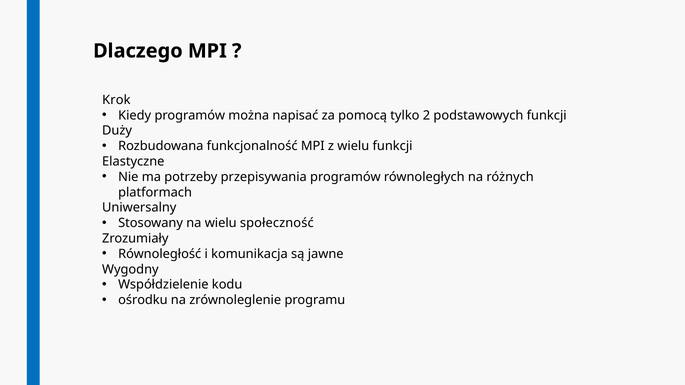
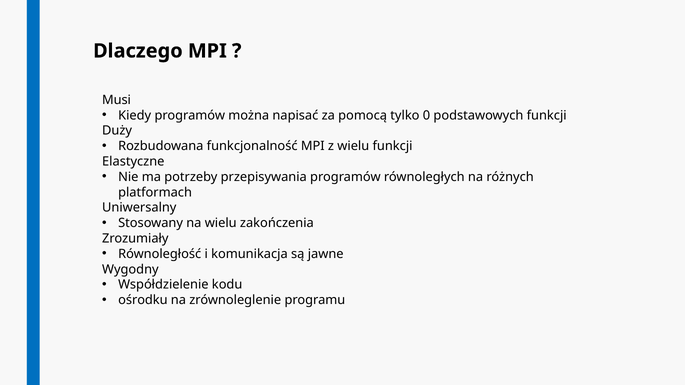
Krok: Krok -> Musi (116, 100)
2: 2 -> 0 (426, 115)
społeczność: społeczność -> zakończenia (277, 223)
